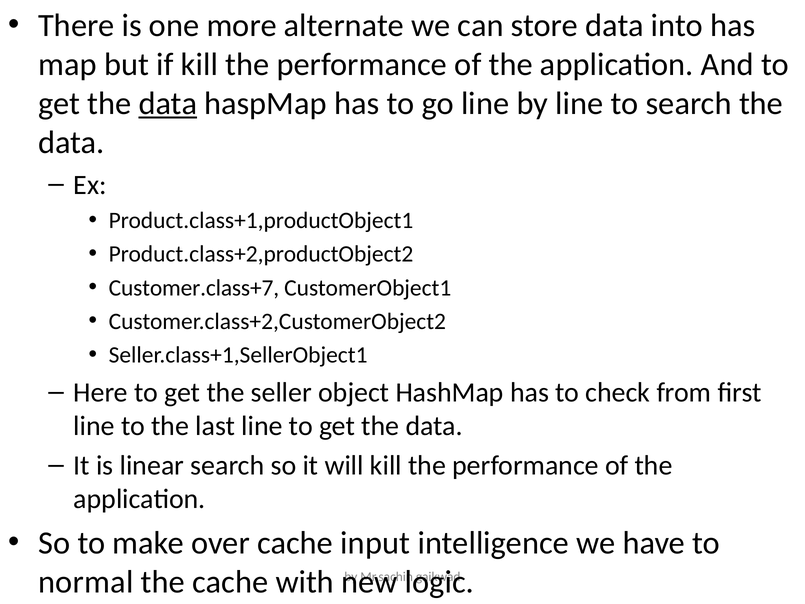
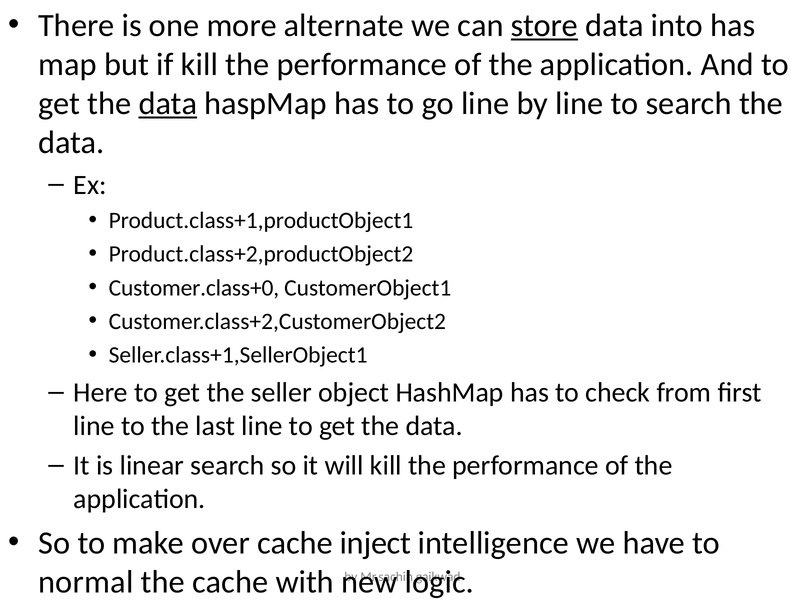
store underline: none -> present (544, 26)
Customer.class+7: Customer.class+7 -> Customer.class+0 (194, 288)
input: input -> inject (375, 543)
